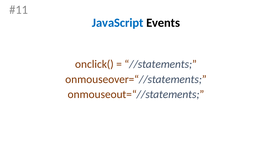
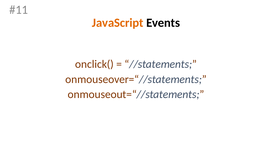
JavaScript colour: blue -> orange (118, 23)
